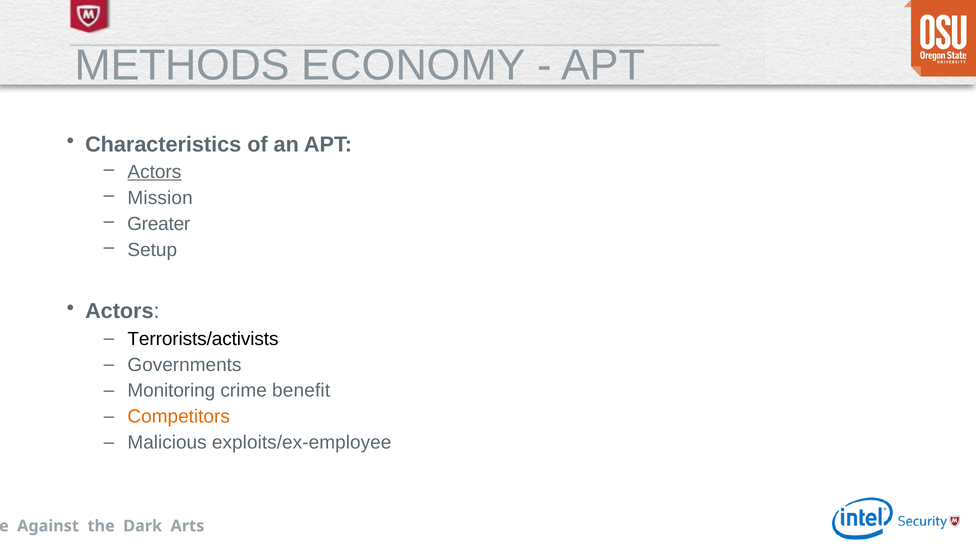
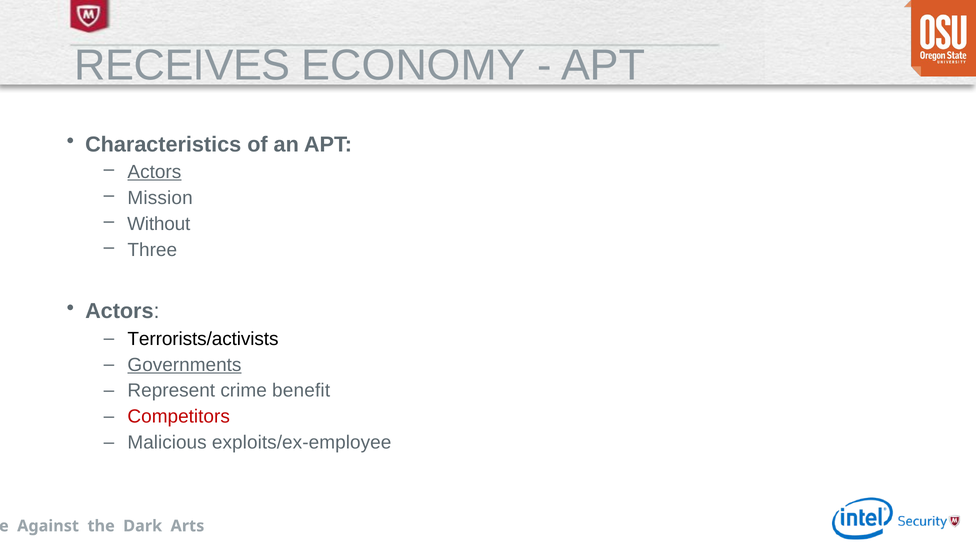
METHODS: METHODS -> RECEIVES (182, 66)
Greater: Greater -> Without (159, 224)
Setup: Setup -> Three (152, 250)
Governments underline: none -> present (184, 365)
Monitoring: Monitoring -> Represent (171, 391)
Competitors colour: orange -> red (179, 417)
